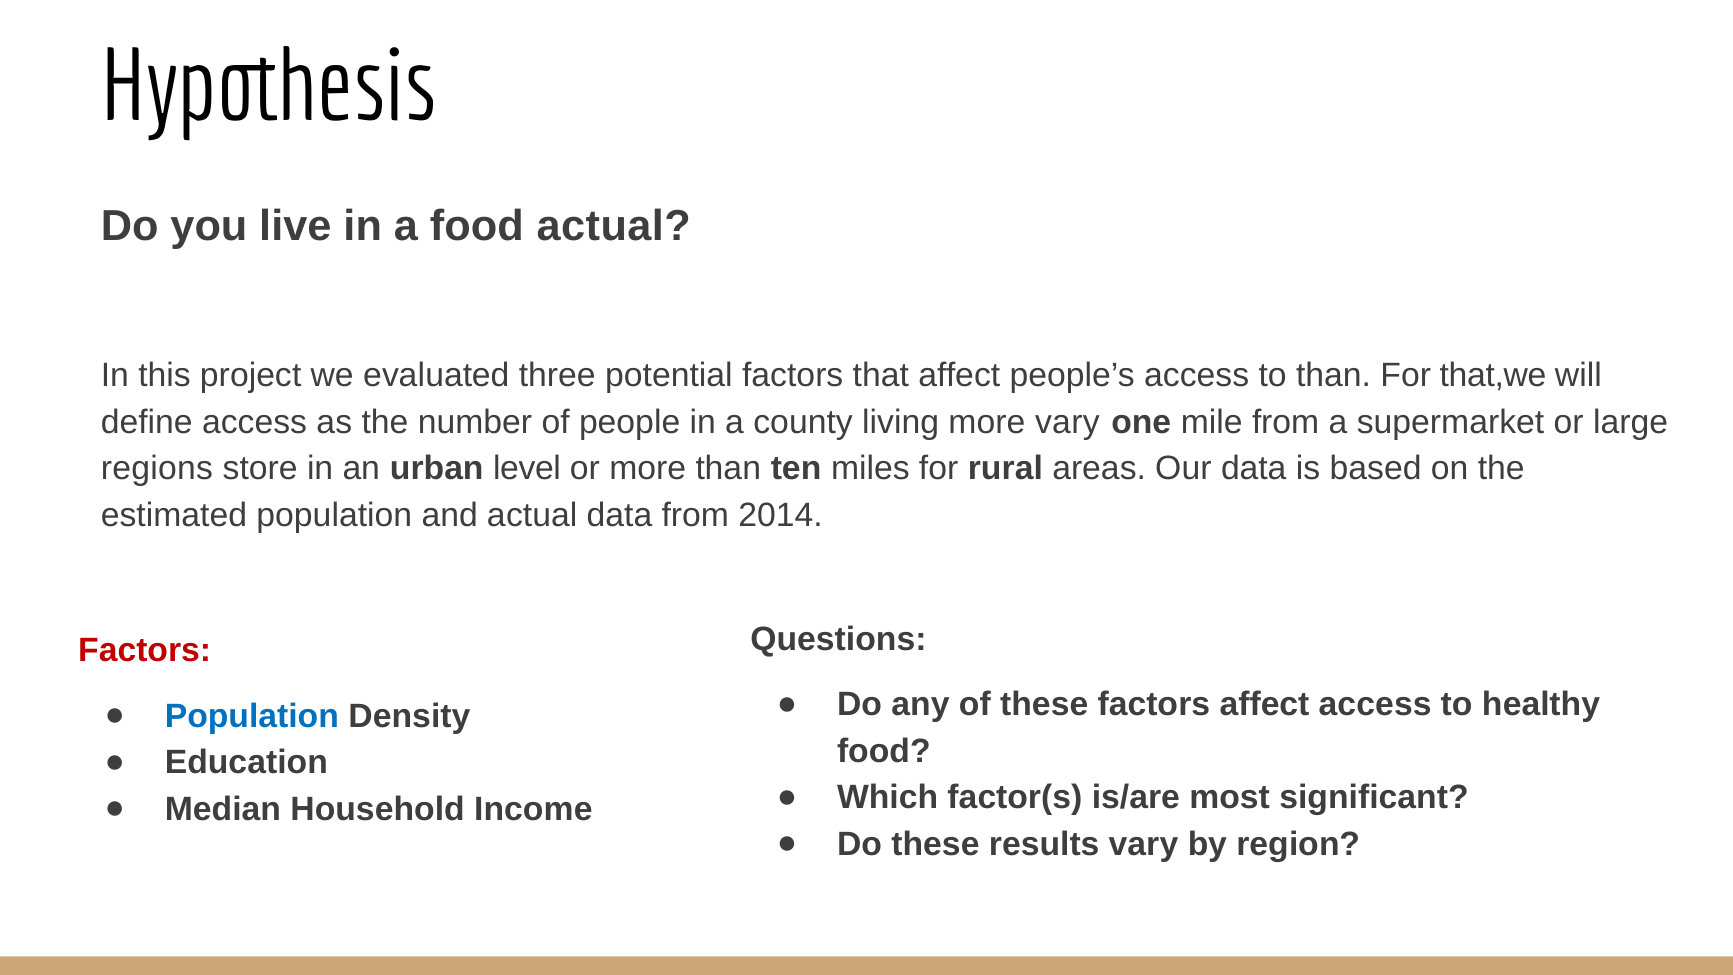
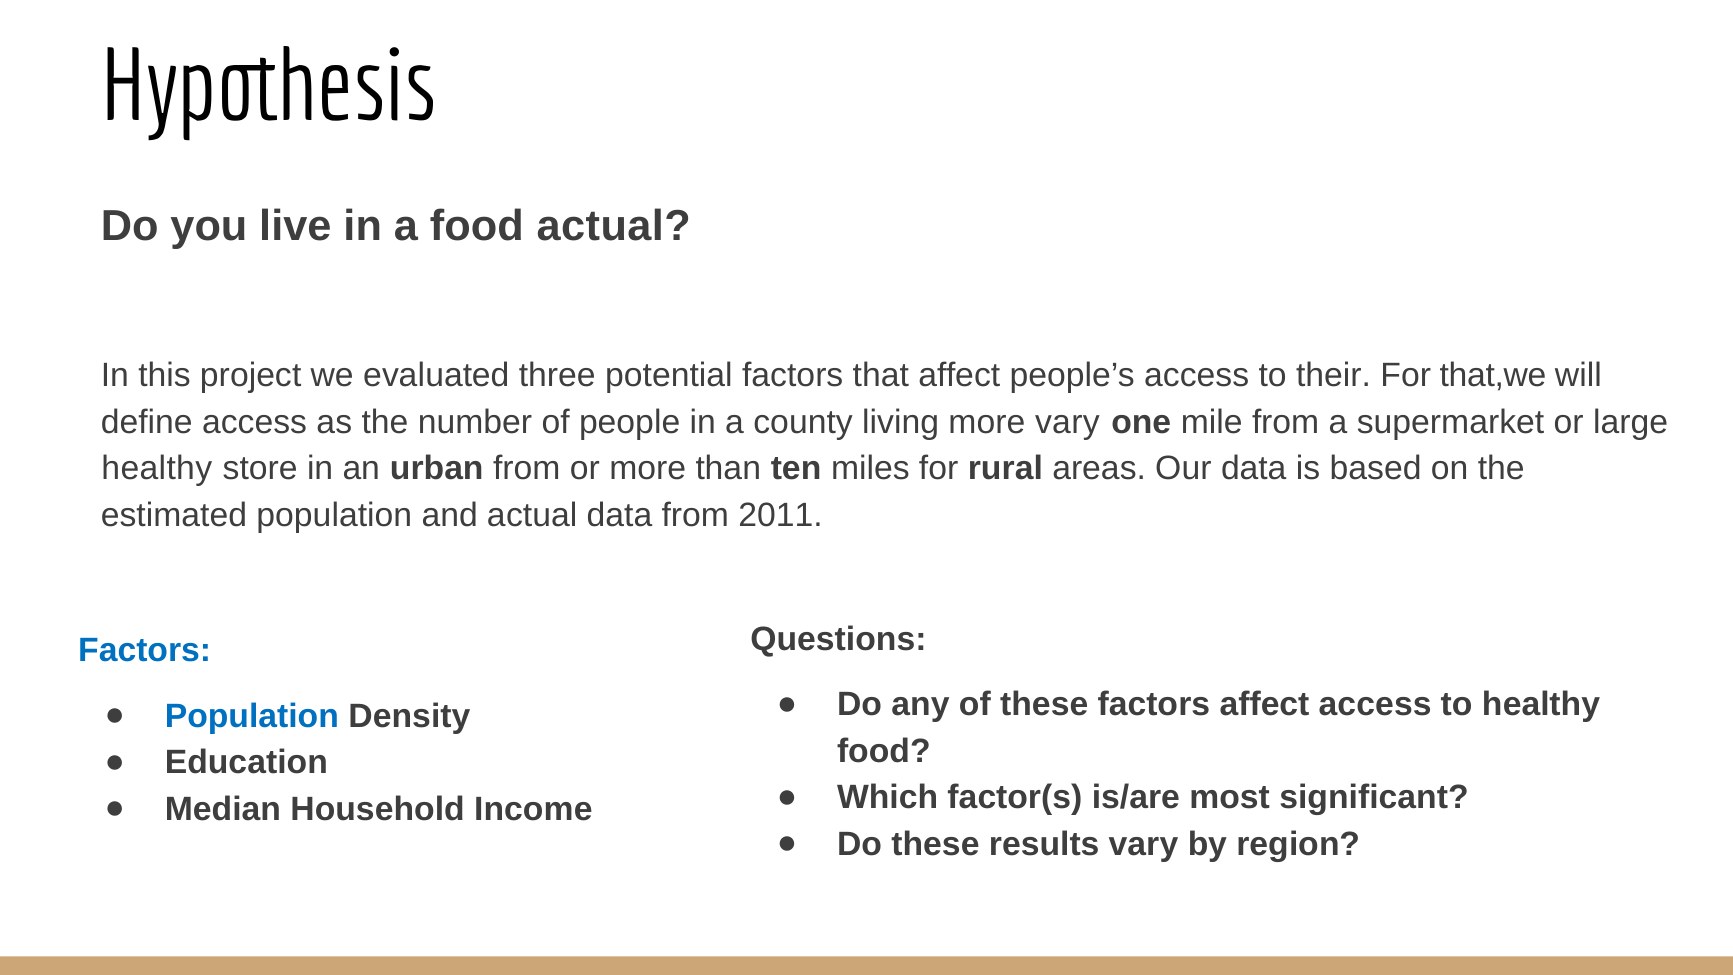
to than: than -> their (1334, 376)
regions: regions -> healthy (157, 469)
urban level: level -> from (527, 469)
2014: 2014 -> 2011 (781, 515)
Factors colour: red -> blue (145, 651)
